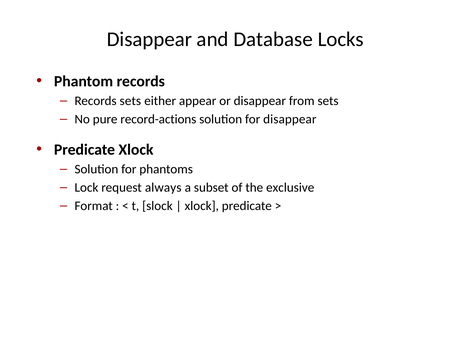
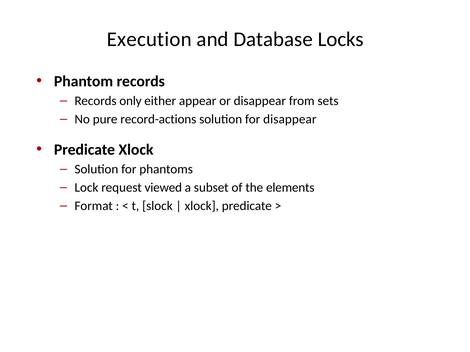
Disappear: Disappear -> Execution (149, 39)
Records sets: sets -> only (131, 101)
always: always -> viewed (163, 188)
exclusive: exclusive -> elements (290, 188)
